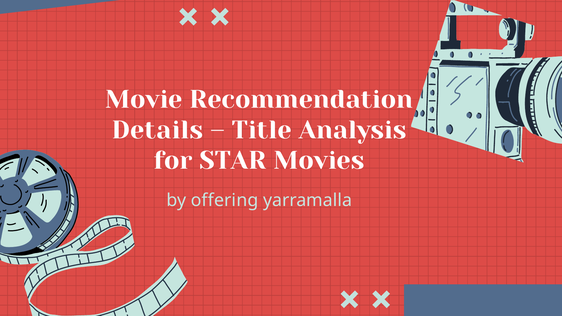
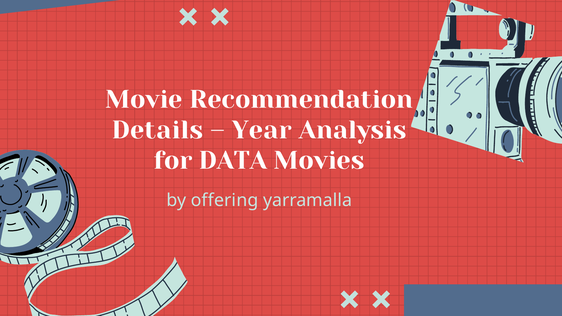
Title: Title -> Year (262, 130)
STAR: STAR -> DATA (233, 160)
